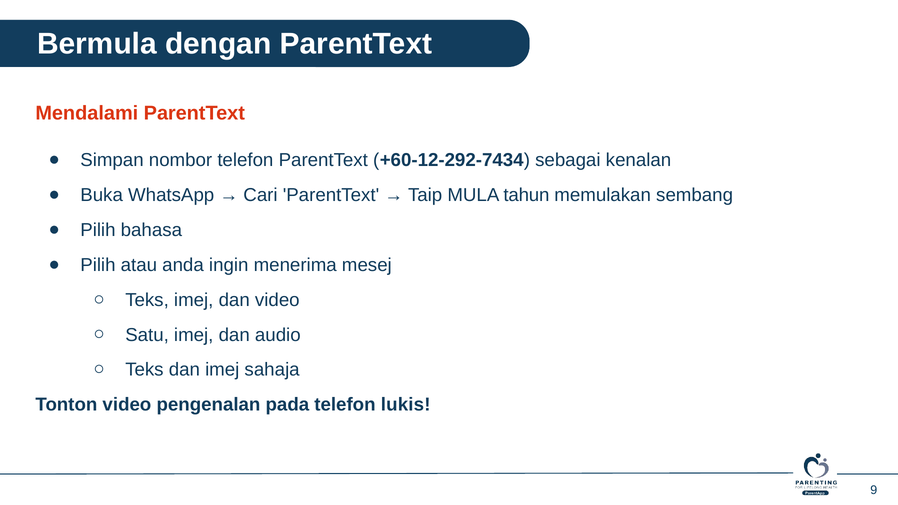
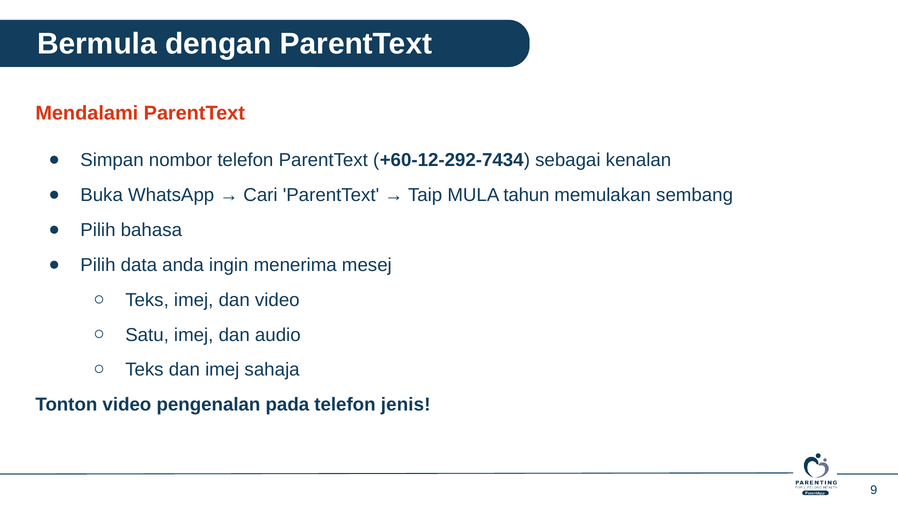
atau: atau -> data (139, 265)
lukis: lukis -> jenis (406, 405)
